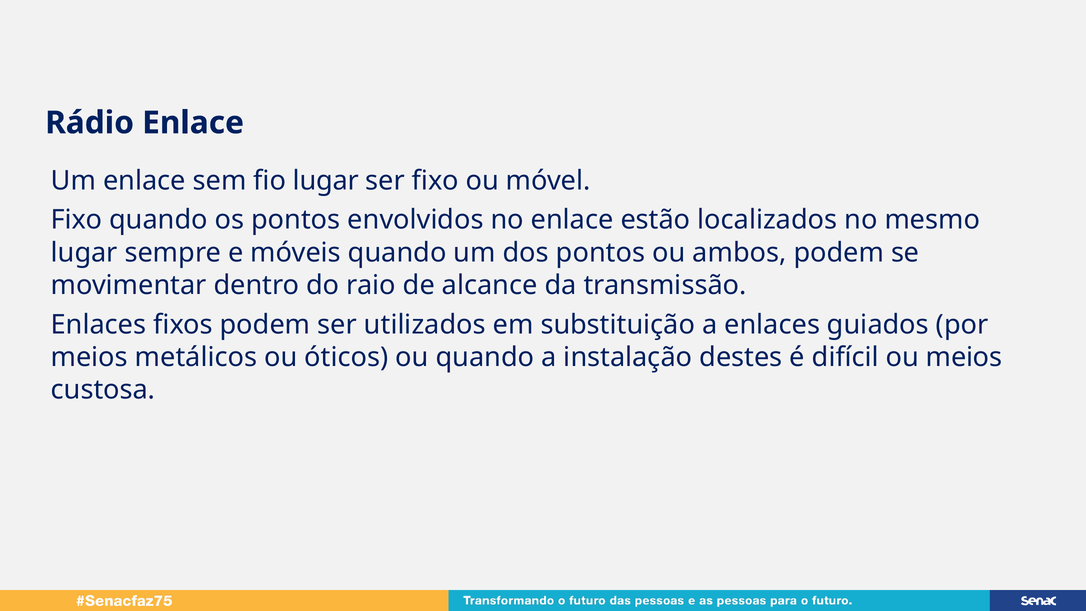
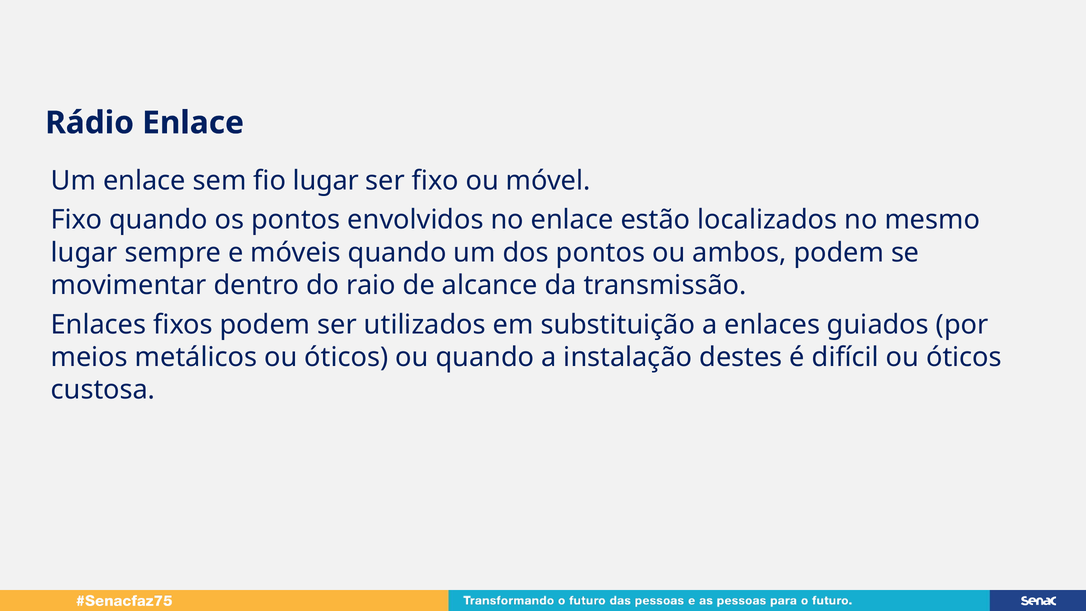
difícil ou meios: meios -> óticos (964, 357)
